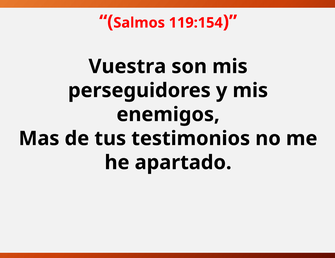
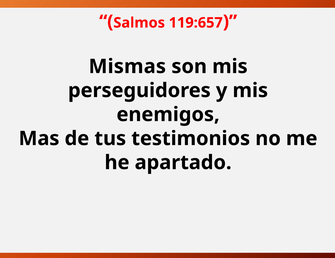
119:154: 119:154 -> 119:657 (196, 23)
Vuestra: Vuestra -> Mismas (127, 66)
